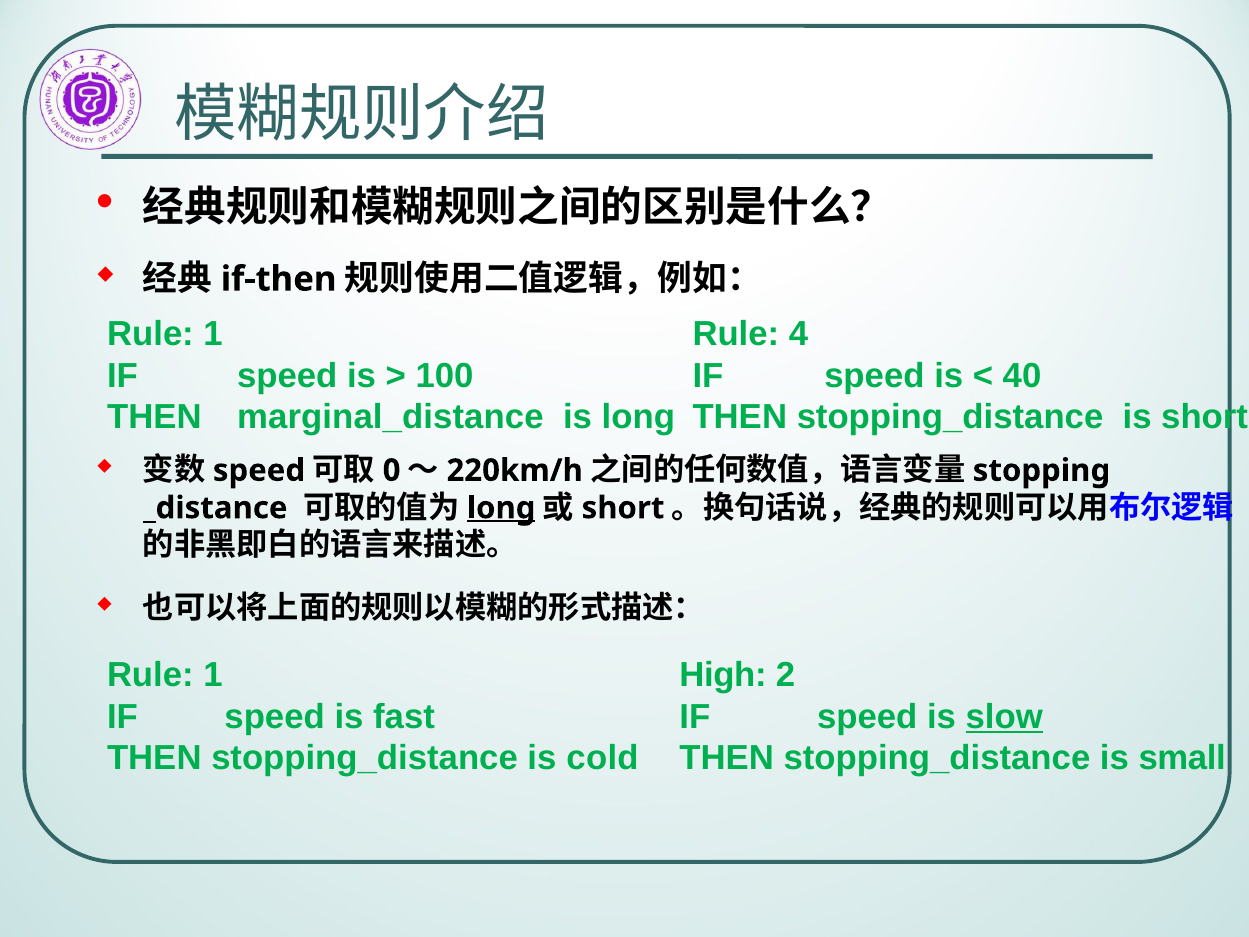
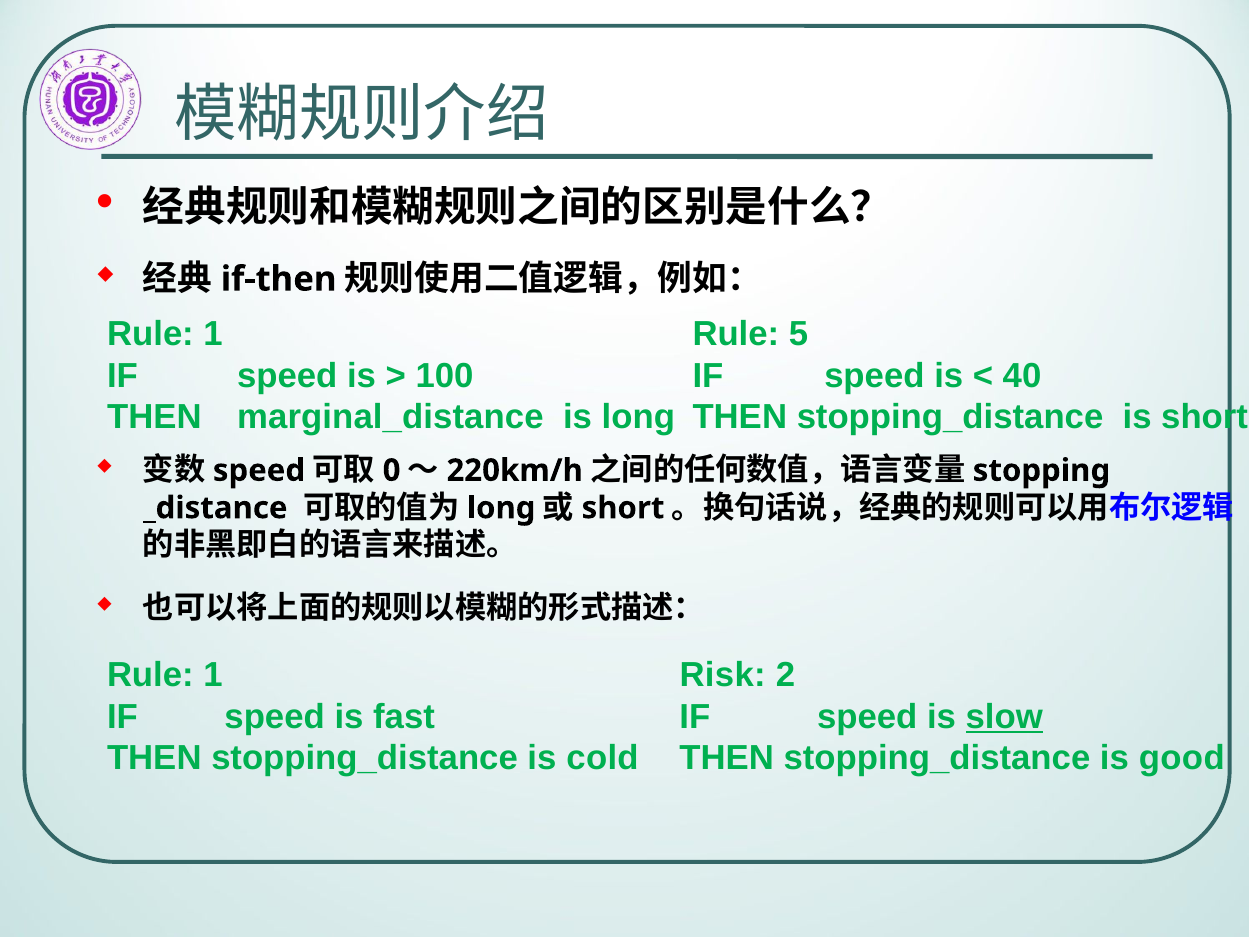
4: 4 -> 5 (798, 334)
long underline: present -> none (501, 508)
High: High -> Risk (723, 675)
small: small -> good (1182, 758)
